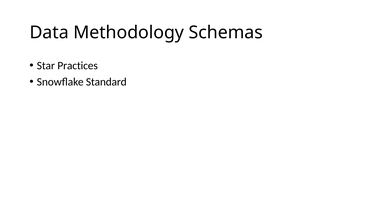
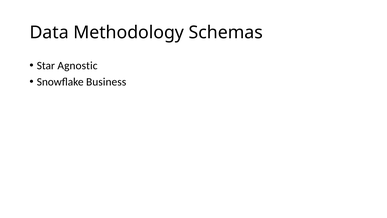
Practices: Practices -> Agnostic (78, 65)
Standard: Standard -> Business (106, 82)
